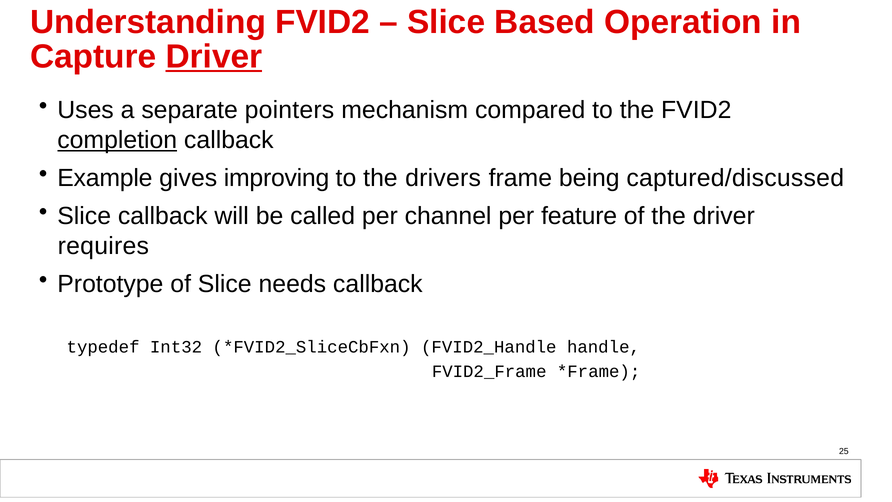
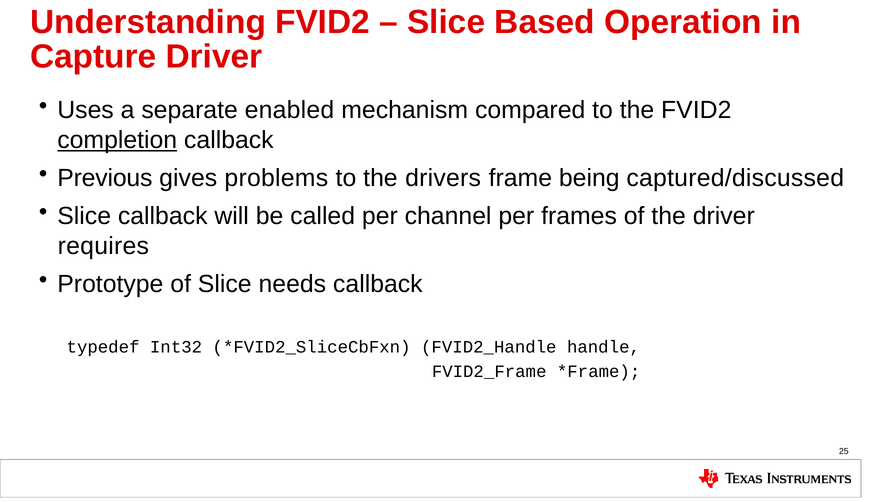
Driver underline: present -> none (214, 57)
pointers: pointers -> enabled (289, 110)
Example: Example -> Previous (105, 178)
improving: improving -> problems (276, 178)
feature: feature -> frames (579, 216)
